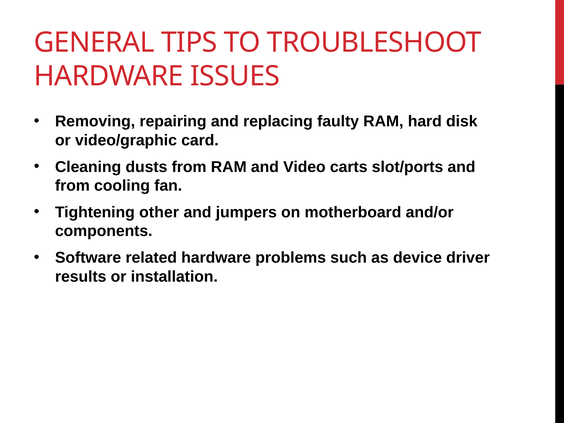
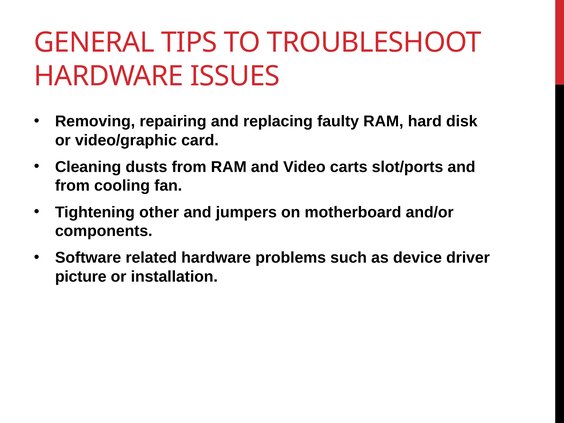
results: results -> picture (81, 277)
